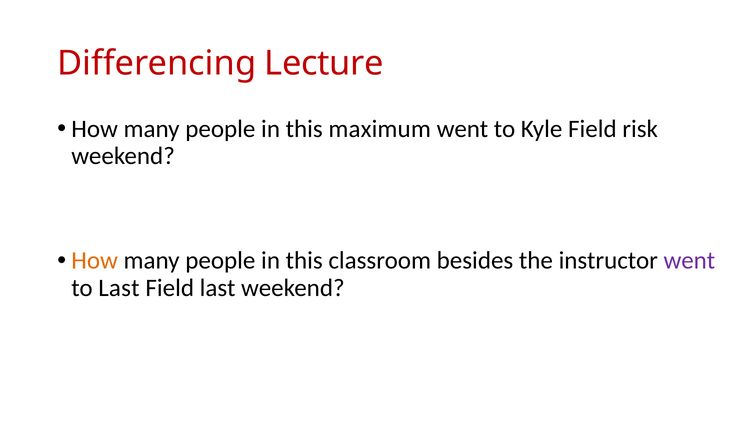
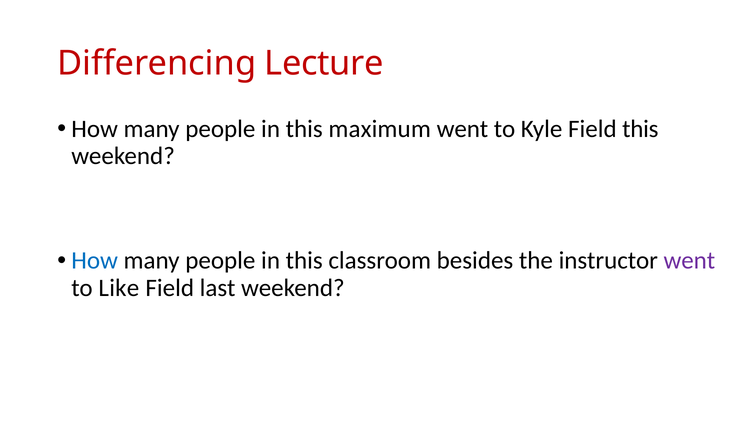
Field risk: risk -> this (640, 129)
How colour: orange -> blue (95, 260)
to Last: Last -> Like (119, 287)
